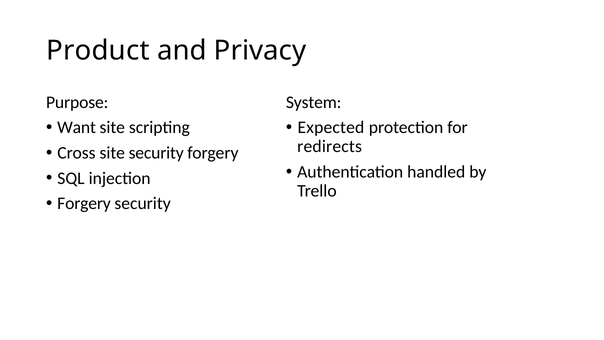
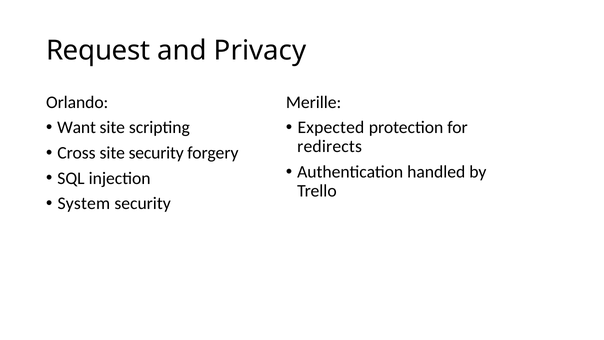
Product: Product -> Request (98, 51)
Purpose: Purpose -> Orlando (77, 102)
System: System -> Merille (314, 102)
Forgery: Forgery -> System (84, 203)
